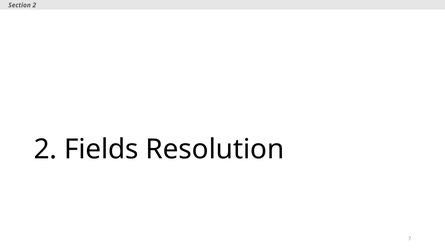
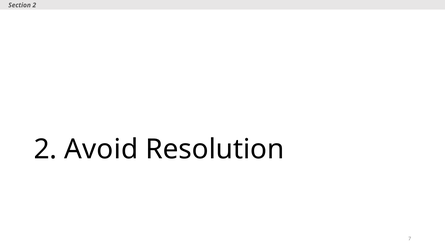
Fields: Fields -> Avoid (101, 150)
